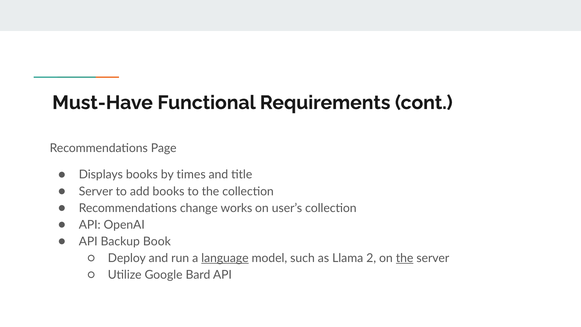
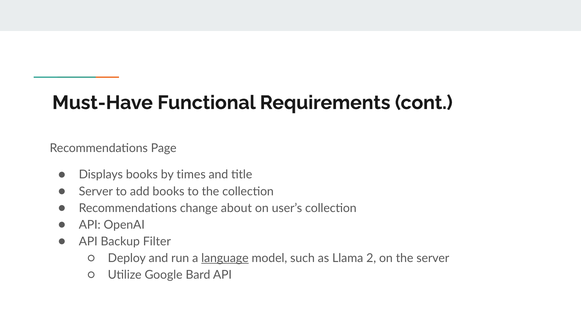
works: works -> about (236, 208)
Book: Book -> Filter (157, 241)
the underline: present -> none (405, 258)
